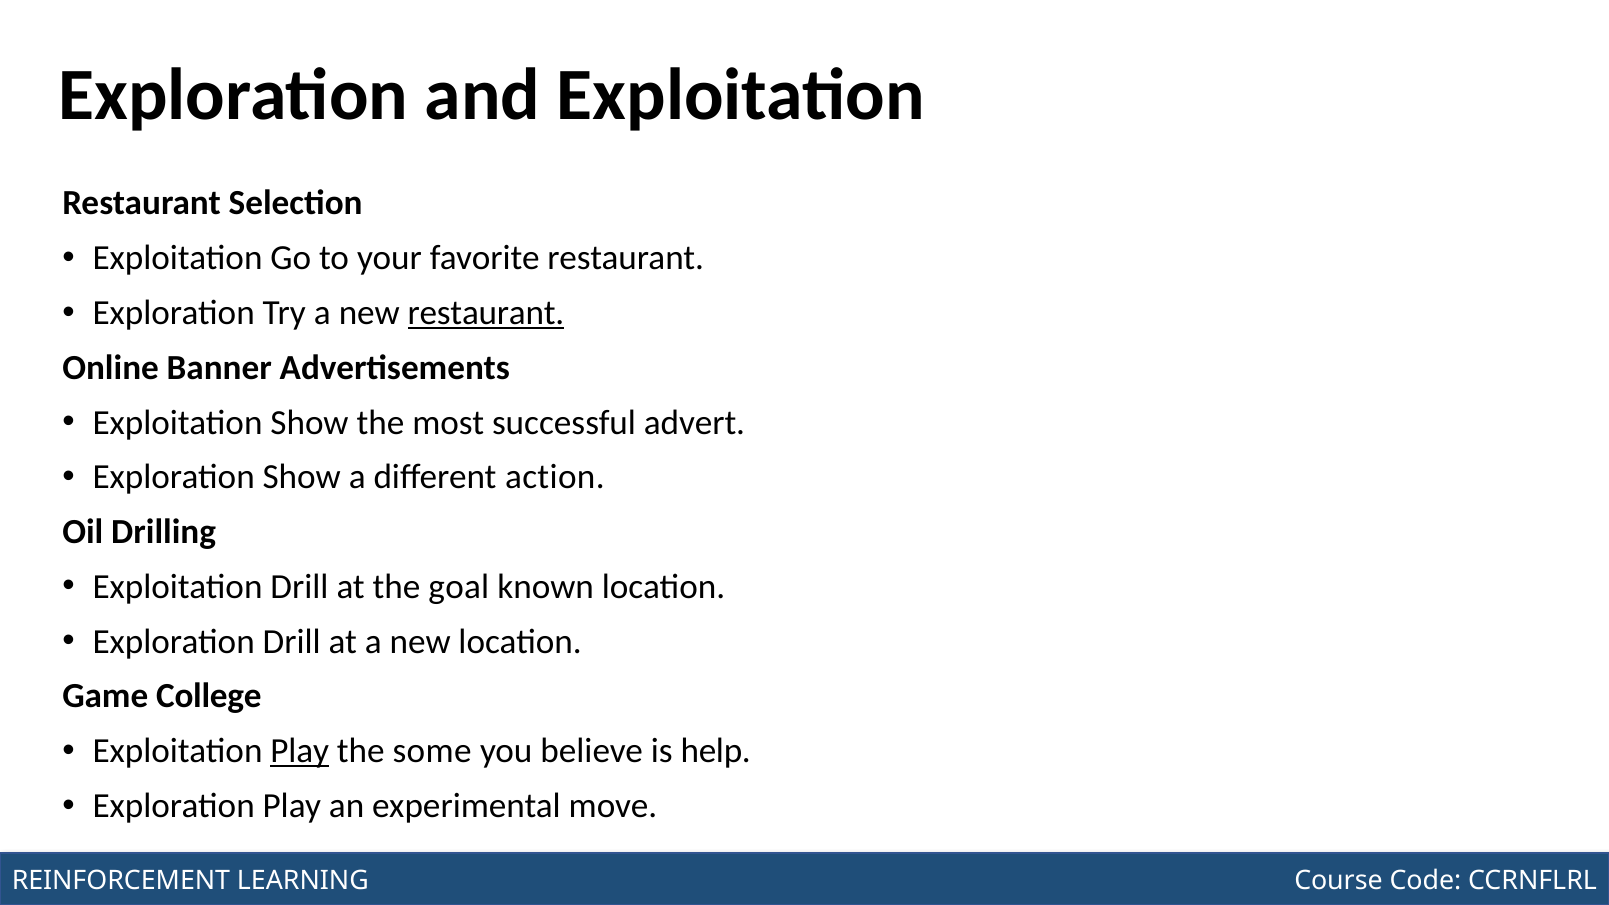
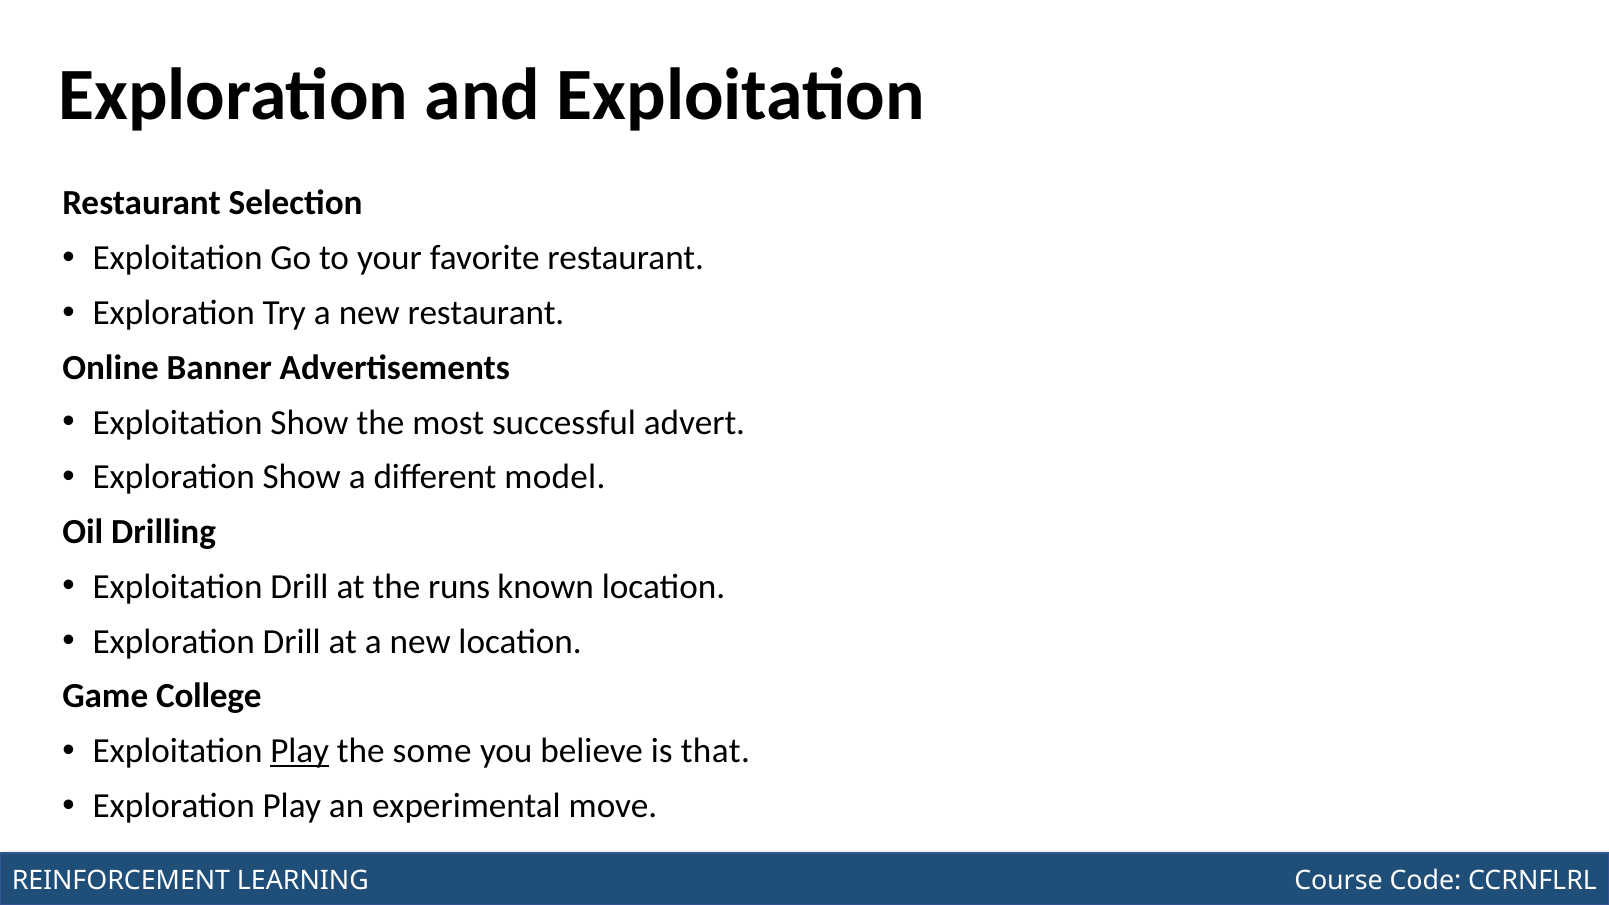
restaurant underline: present -> none (486, 313)
action: action -> model (555, 477)
goal: goal -> runs (459, 587)
help: help -> that (715, 751)
